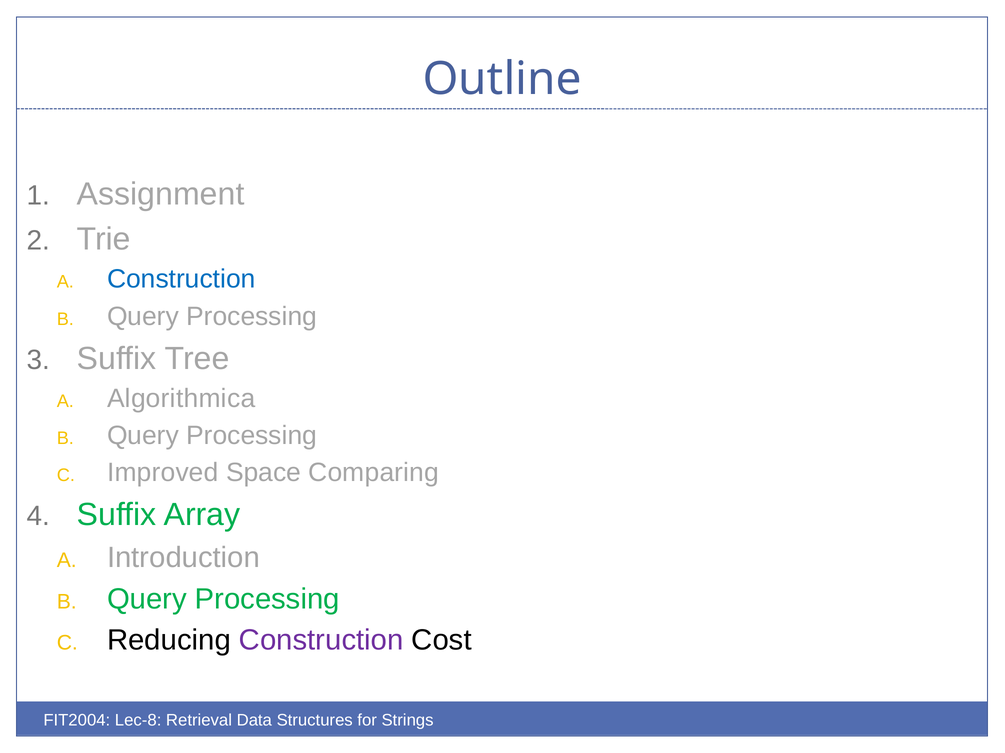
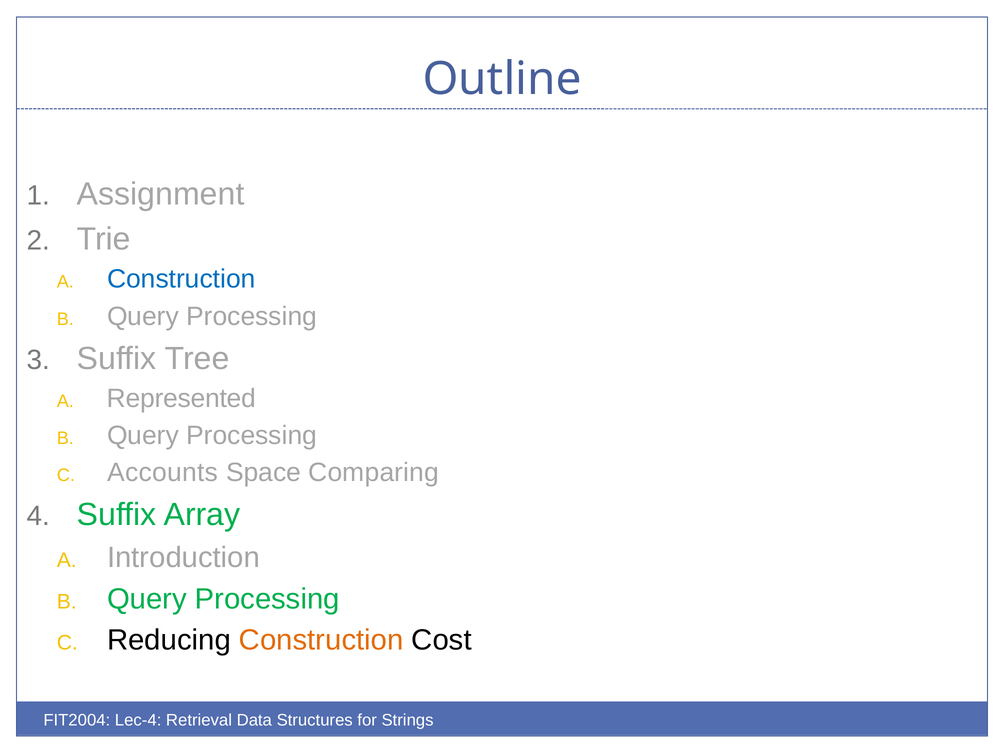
Algorithmica: Algorithmica -> Represented (181, 399)
Improved: Improved -> Accounts (163, 473)
Construction colour: purple -> orange (321, 641)
Lec-8: Lec-8 -> Lec-4 (138, 721)
